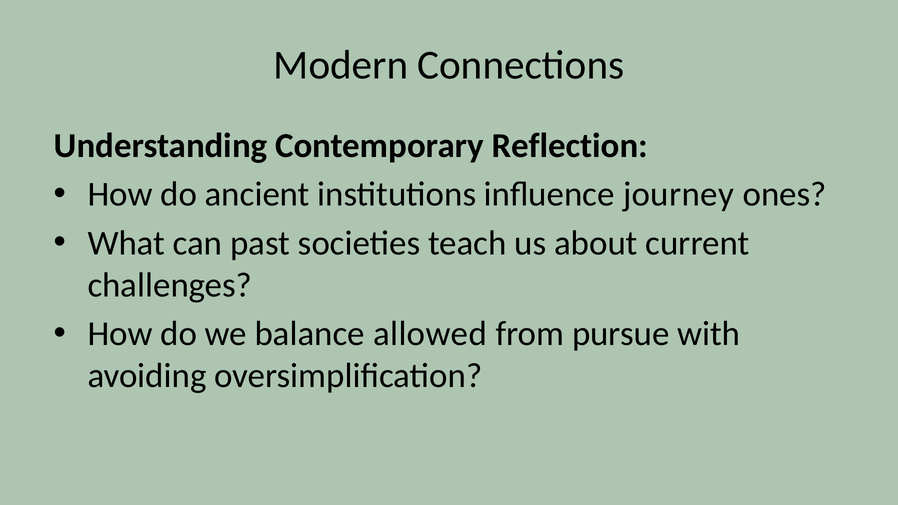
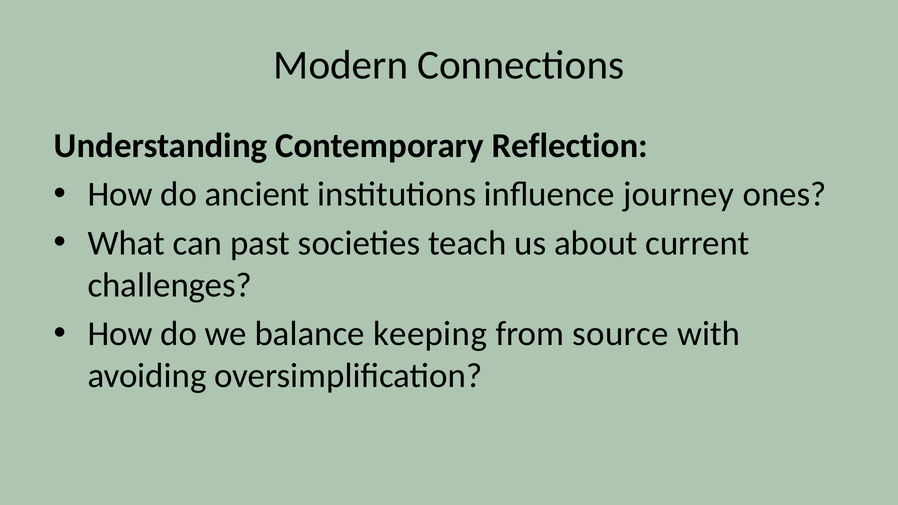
allowed: allowed -> keeping (430, 334)
pursue: pursue -> source (621, 334)
